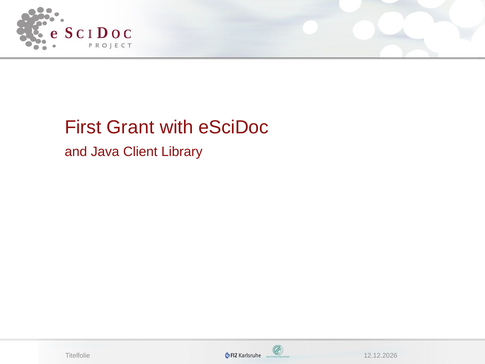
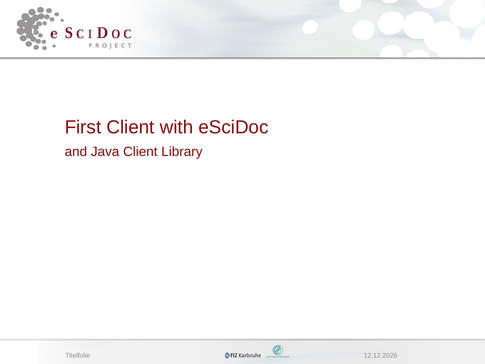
First Grant: Grant -> Client (130, 127)
